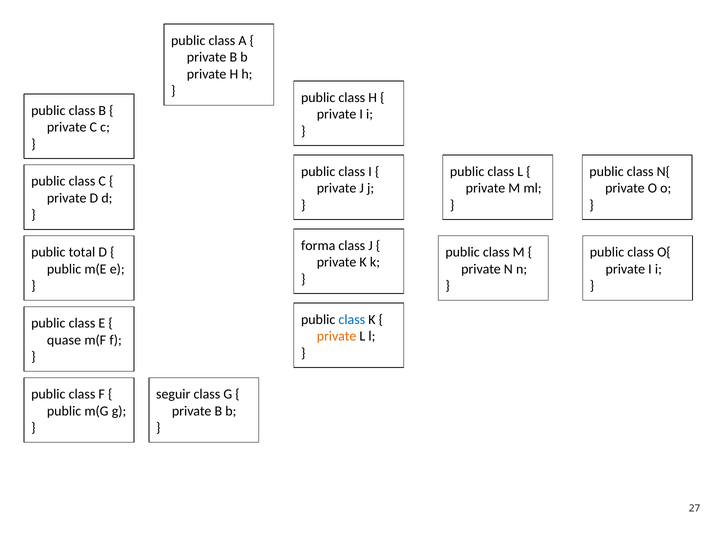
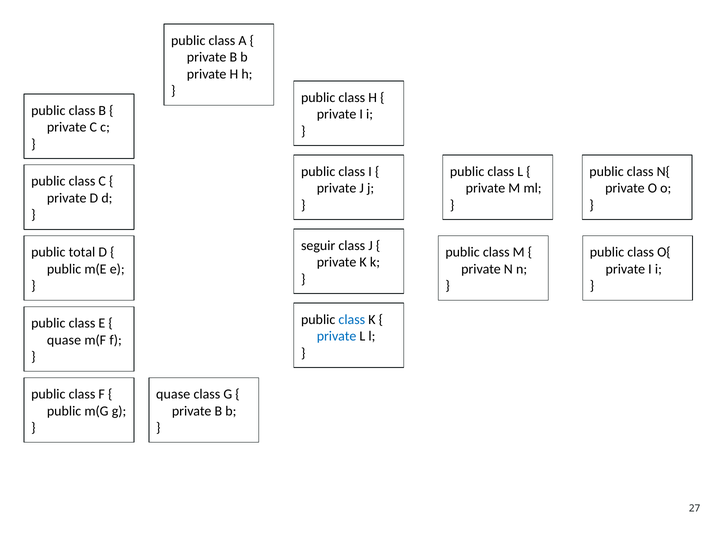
forma: forma -> seguir (318, 245)
private colour: orange -> blue (337, 336)
seguir: seguir -> quase (173, 394)
